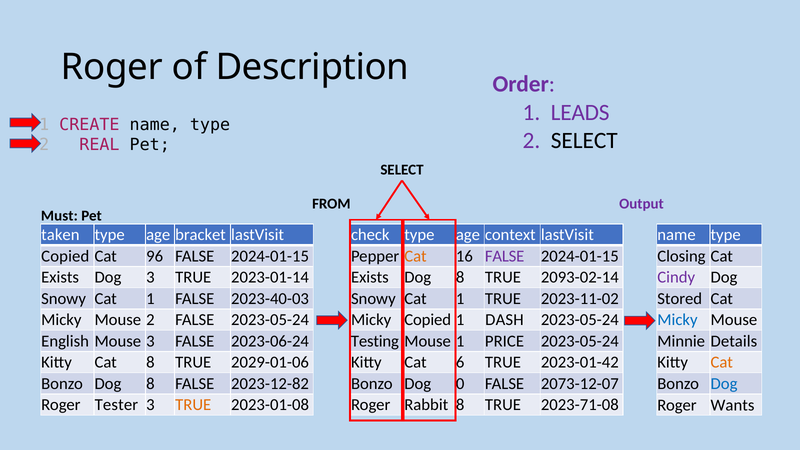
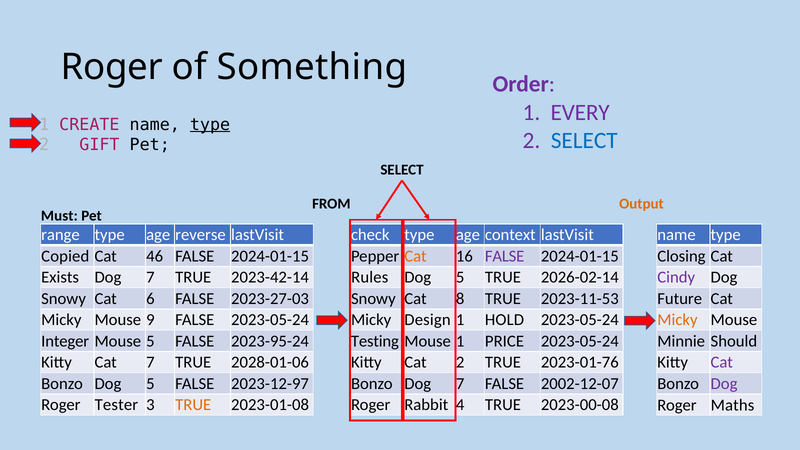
Description: Description -> Something (312, 67)
LEADS: LEADS -> EVERY (580, 112)
type underline: none -> present (210, 125)
SELECT colour: black -> blue (584, 140)
REAL: REAL -> GIFT (99, 145)
Output colour: purple -> orange (641, 204)
taken: taken -> range (60, 235)
bracket: bracket -> reverse (200, 235)
96: 96 -> 46 (155, 256)
3: 3 -> 7 (150, 277)
2023-01-14: 2023-01-14 -> 2023-42-14 (270, 277)
Exists: Exists -> Rules (370, 277)
8: 8 -> 5 (460, 277)
2093-02-14: 2093-02-14 -> 2026-02-14 (580, 277)
1: 1 -> 6 (150, 299)
2023-40-03: 2023-40-03 -> 2023-27-03 (270, 299)
1: 1 -> 8 (460, 299)
2023-11-02: 2023-11-02 -> 2023-11-53 (580, 299)
Stored: Stored -> Future (680, 299)
Mouse 2: 2 -> 9 (150, 320)
Micky Copied: Copied -> Design (428, 320)
DASH: DASH -> HOLD (504, 320)
Micky colour: blue -> orange (677, 320)
English: English -> Integer (65, 341)
Mouse 3: 3 -> 5 (150, 341)
2023-06-24: 2023-06-24 -> 2023-95-24 (270, 341)
Details: Details -> Should (734, 341)
Cat 8: 8 -> 7 (150, 362)
2029-01-06: 2029-01-06 -> 2028-01-06 (270, 362)
Cat 6: 6 -> 2 (460, 362)
2023-01-42: 2023-01-42 -> 2023-01-76 (580, 362)
Cat colour: orange -> purple (722, 362)
Bonzo Dog 8: 8 -> 5 (150, 384)
2023-12-82: 2023-12-82 -> 2023-12-97 (270, 384)
Bonzo Dog 0: 0 -> 7 (460, 384)
2073-12-07: 2073-12-07 -> 2002-12-07 (580, 384)
Dog colour: blue -> purple (724, 384)
Rabbit 8: 8 -> 4 (460, 405)
2023-71-08: 2023-71-08 -> 2023-00-08 (580, 405)
Wants: Wants -> Maths (733, 405)
